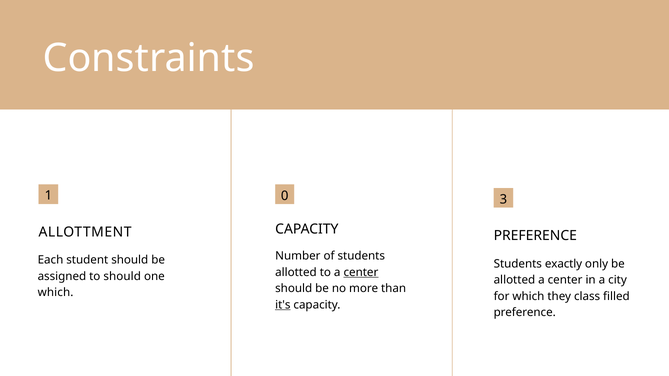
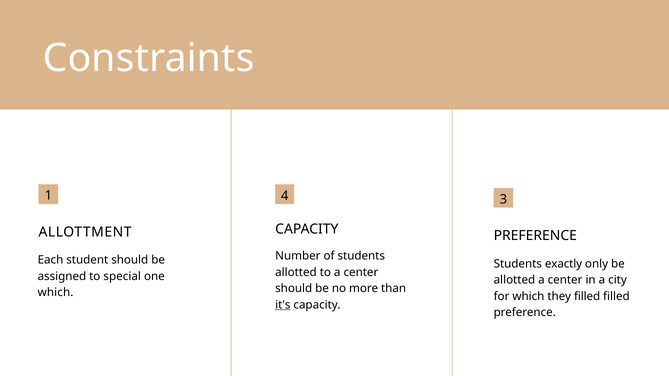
0: 0 -> 4 (285, 196)
center underline: present -> none (361, 273)
to should: should -> special (122, 277)
they class: class -> filled (587, 296)
